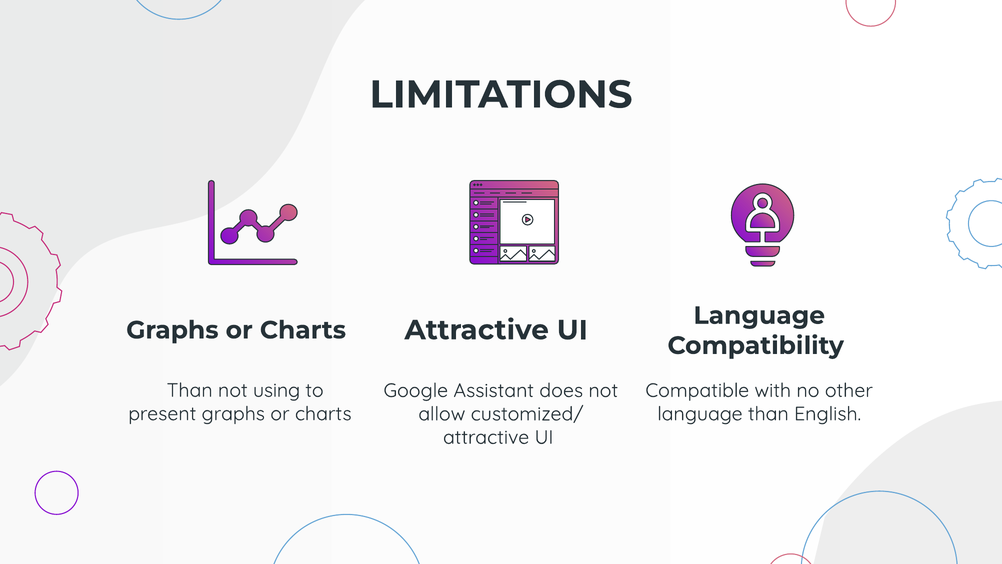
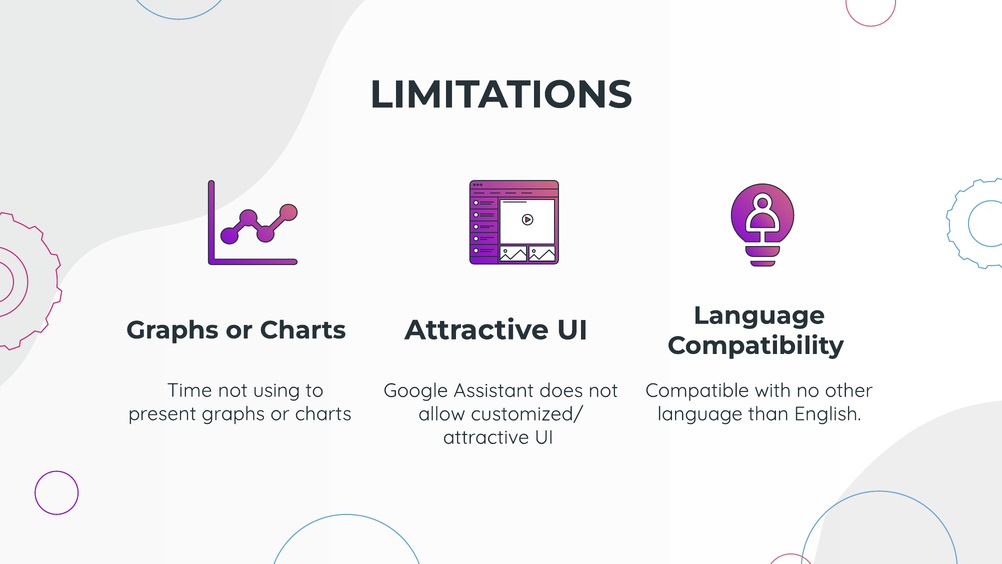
Than: Than -> Time (190, 390)
